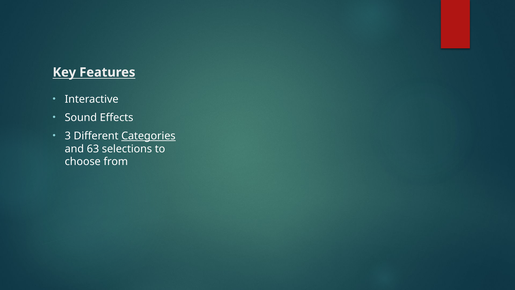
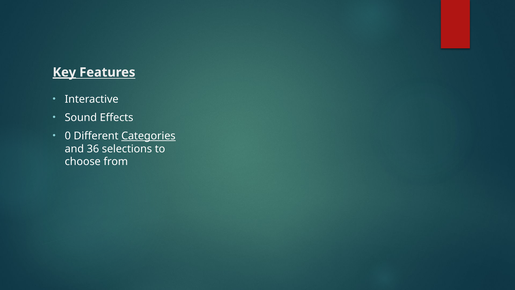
Key underline: none -> present (64, 72)
3: 3 -> 0 (68, 136)
63: 63 -> 36 (93, 149)
